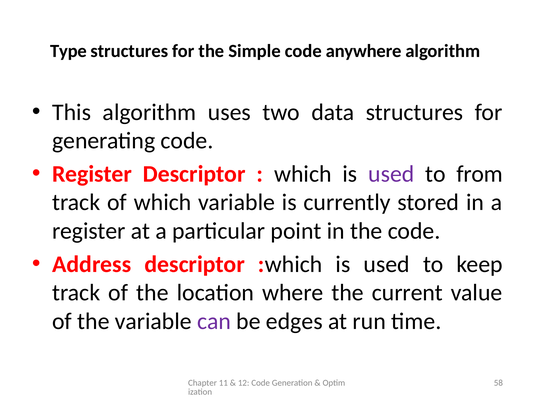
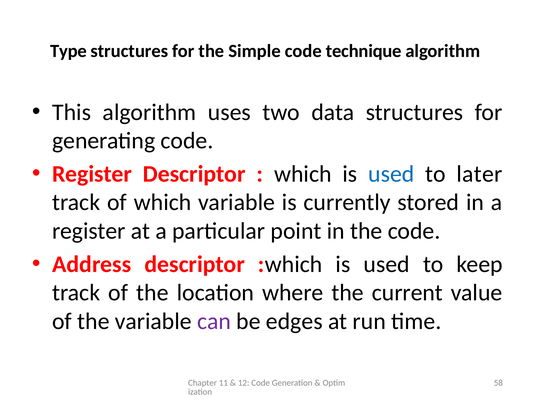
anywhere: anywhere -> technique (364, 51)
used colour: purple -> blue (391, 174)
from: from -> later (479, 174)
